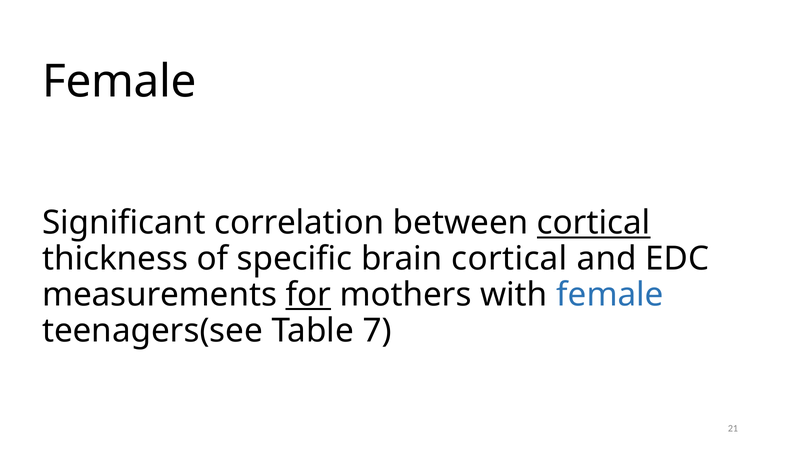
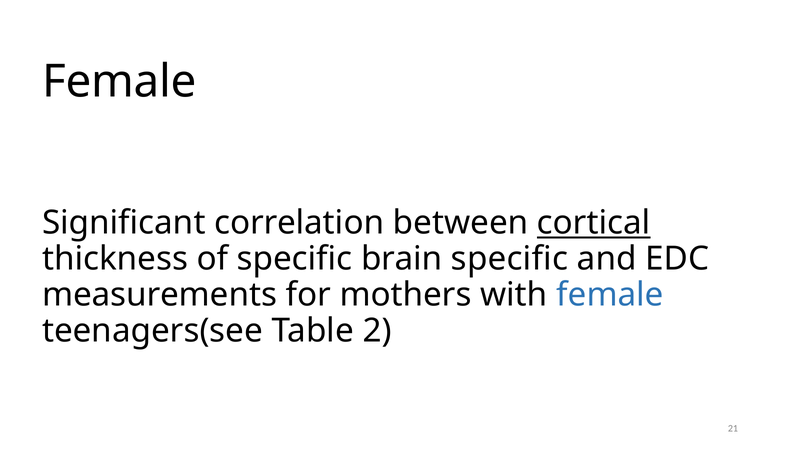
brain cortical: cortical -> specific (510, 259)
for underline: present -> none (308, 295)
7: 7 -> 2 (377, 331)
